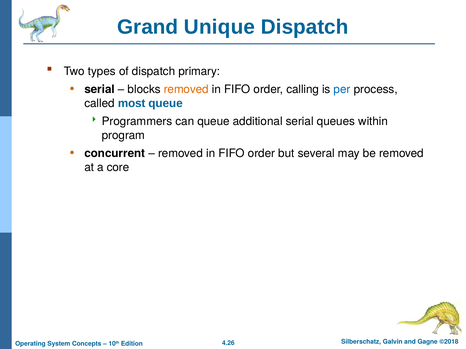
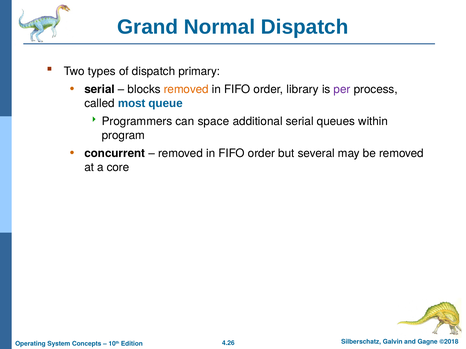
Unique: Unique -> Normal (220, 27)
calling: calling -> library (303, 90)
per colour: blue -> purple (342, 90)
can queue: queue -> space (213, 122)
